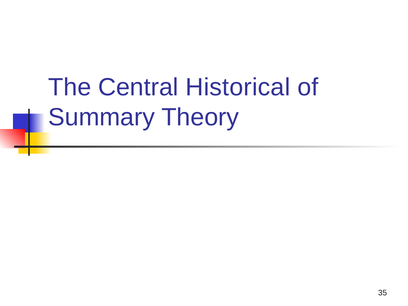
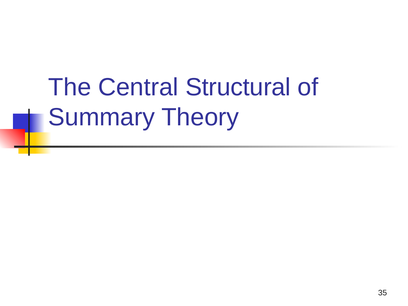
Historical: Historical -> Structural (238, 87)
